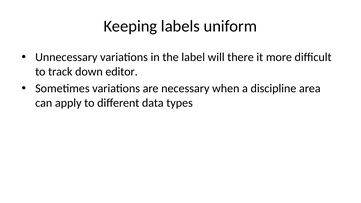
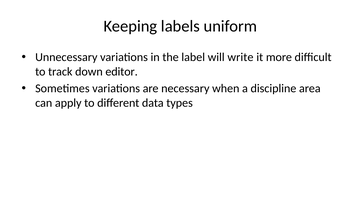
there: there -> write (240, 57)
